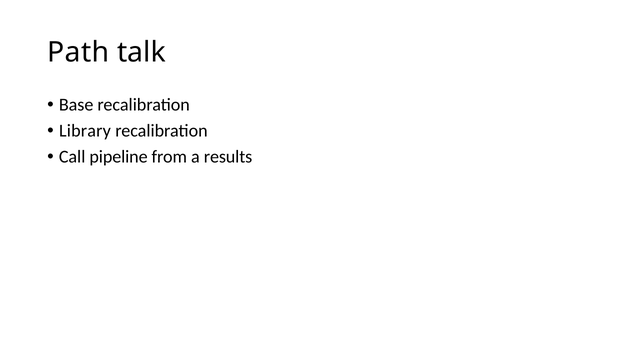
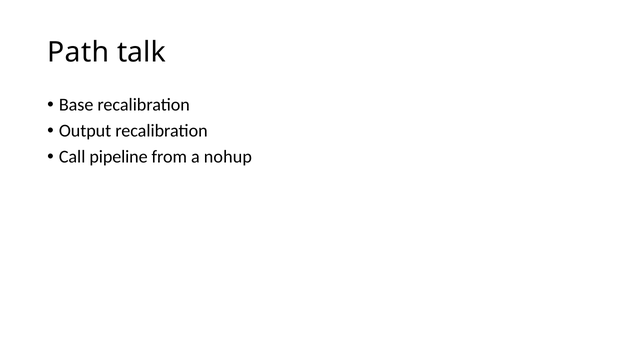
Library: Library -> Output (85, 131)
results: results -> nohup (228, 157)
